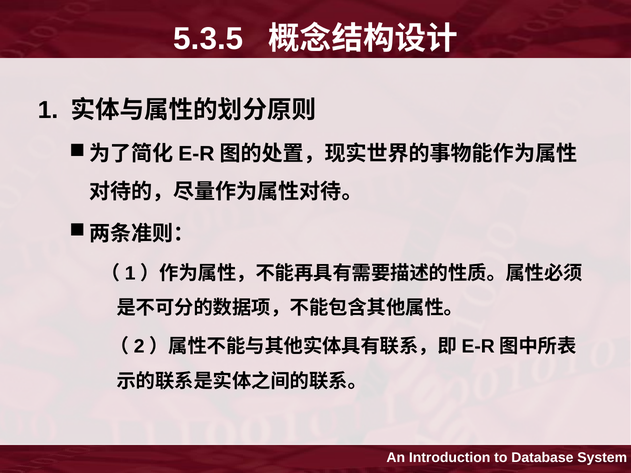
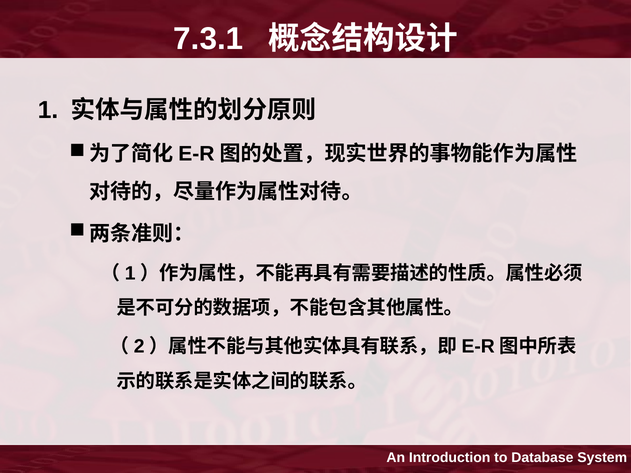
5.3.5: 5.3.5 -> 7.3.1 (208, 39)
